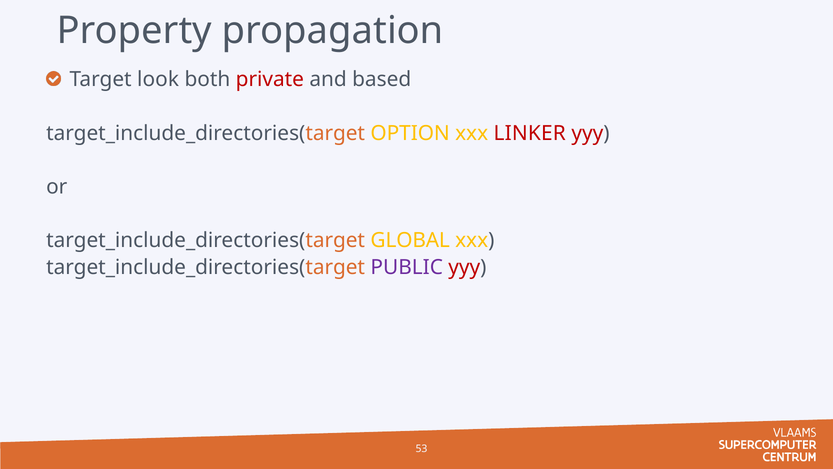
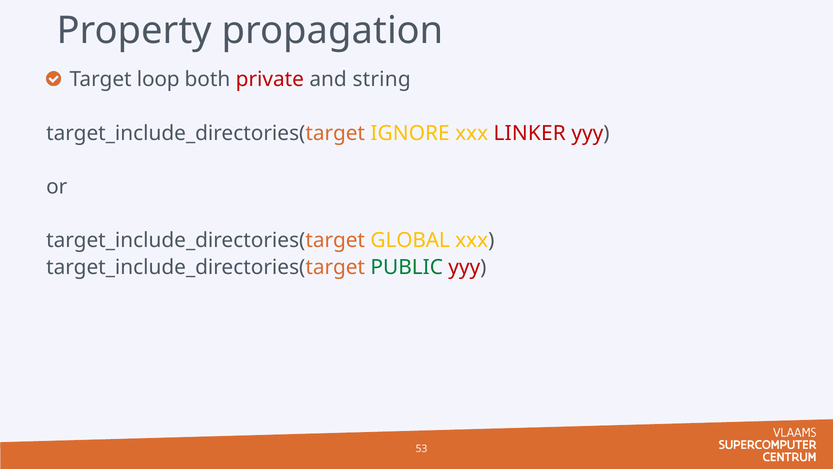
look: look -> loop (158, 80)
based: based -> string (382, 80)
OPTION: OPTION -> IGNORE (410, 133)
PUBLIC colour: purple -> green (407, 267)
